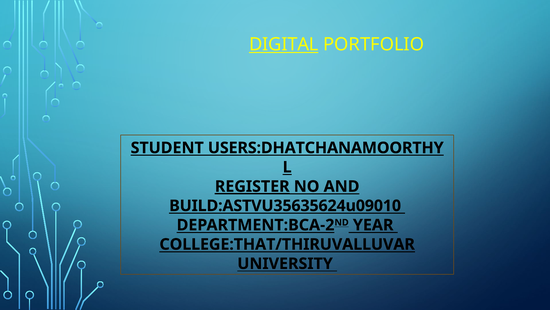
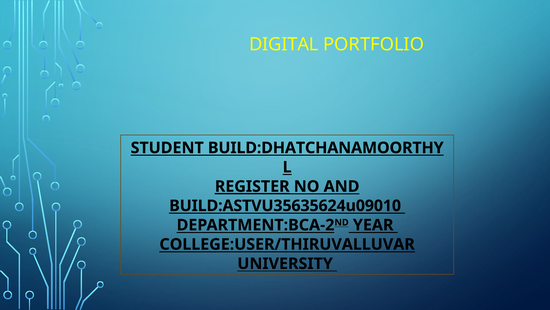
DIGITAL underline: present -> none (284, 44)
USERS:DHATCHANAMOORTHY: USERS:DHATCHANAMOORTHY -> BUILD:DHATCHANAMOORTHY (326, 148)
COLLEGE:THAT/THIRUVALLUVAR: COLLEGE:THAT/THIRUVALLUVAR -> COLLEGE:USER/THIRUVALLUVAR (287, 244)
